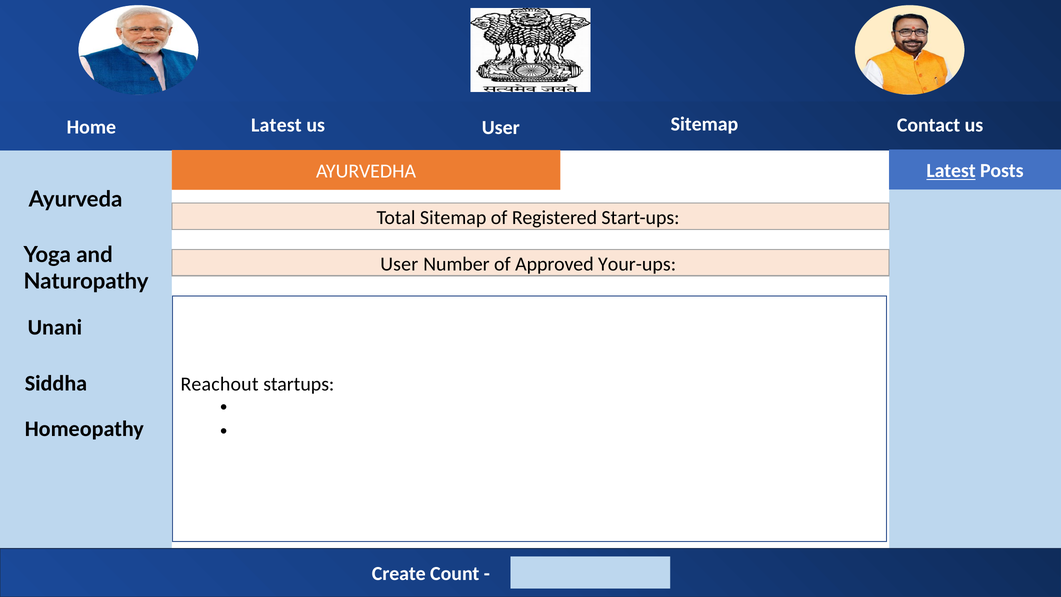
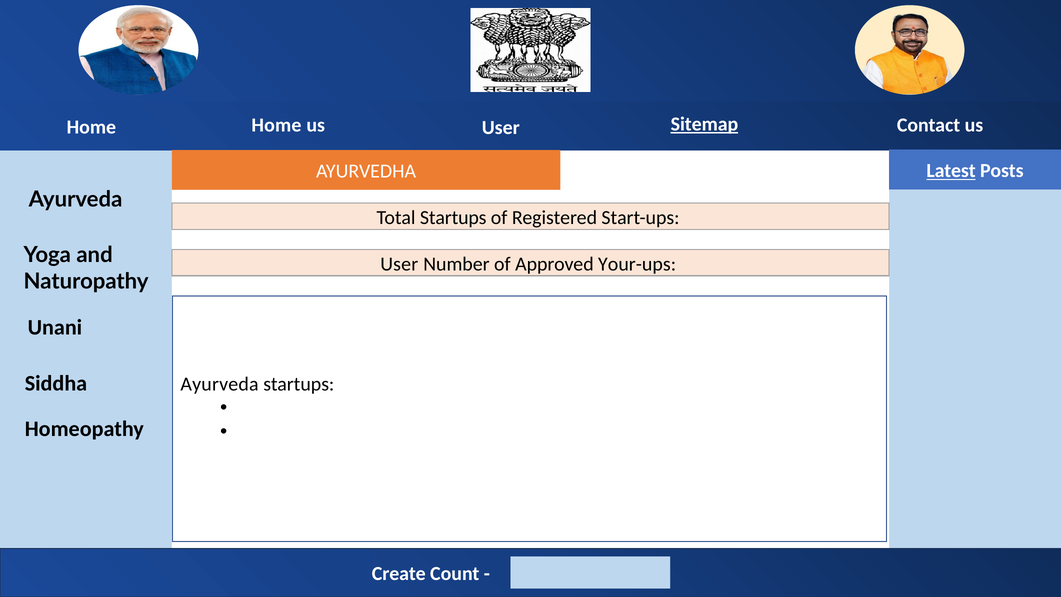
Home Latest: Latest -> Home (276, 125)
Sitemap underline: none -> present (704, 124)
Total Sitemap: Sitemap -> Startups (453, 218)
Reachout: Reachout -> Ayurveda (220, 384)
